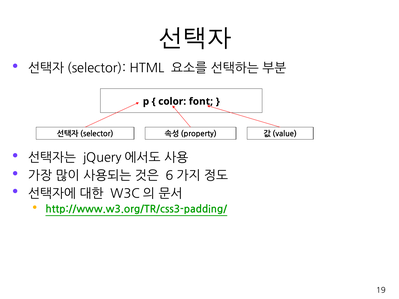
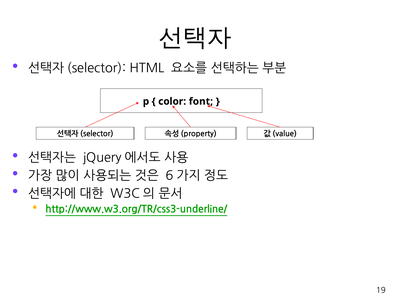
http://www.w3.org/TR/css3-padding/: http://www.w3.org/TR/css3-padding/ -> http://www.w3.org/TR/css3-underline/ (136, 209)
